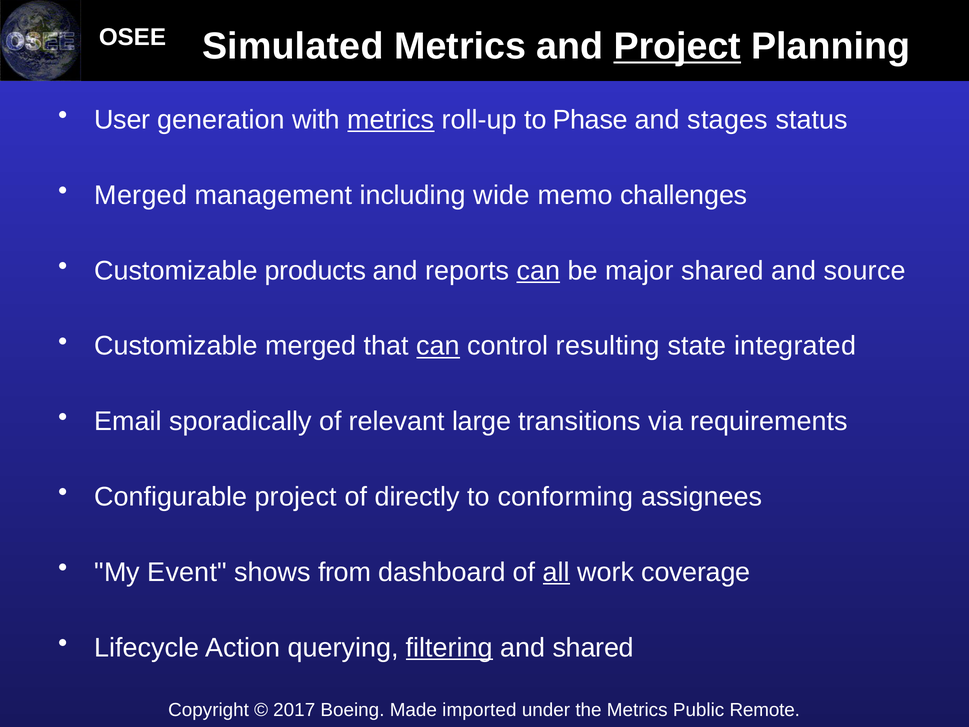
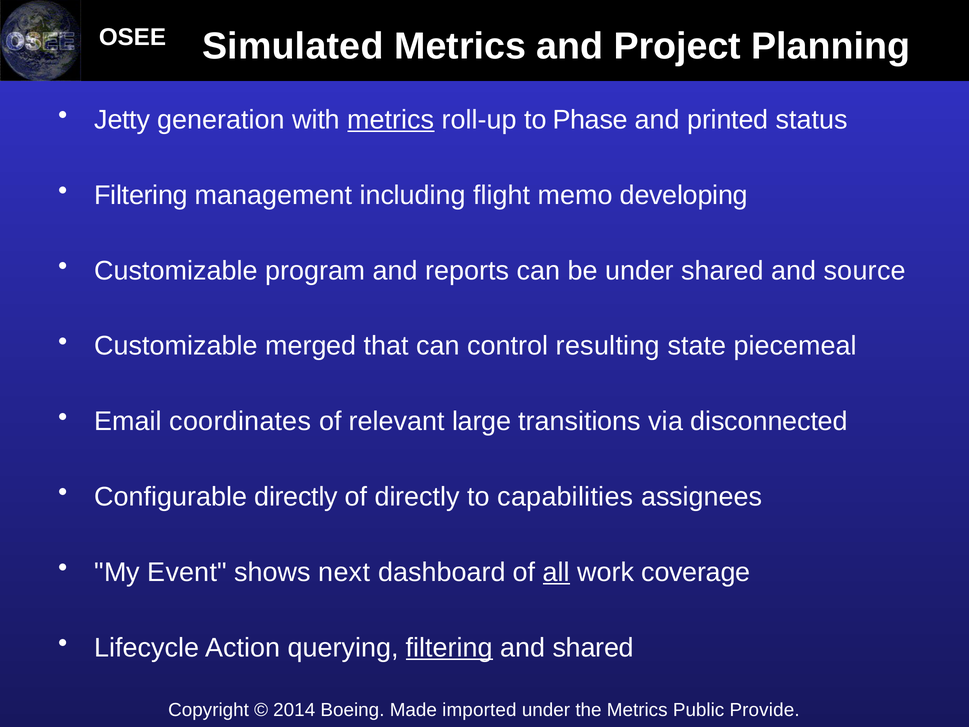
Project underline: present -> none (677, 46)
User: User -> Jetty (122, 120)
stages: stages -> printed (728, 120)
Merged: Merged -> Filtering (141, 195)
wide: wide -> flight (502, 195)
challenges: challenges -> developing (684, 195)
products: products -> program (315, 271)
can underline: present -> none (538, 271)
be major: major -> under (640, 271)
can underline: present -> none (438, 346)
integrated: integrated -> piecemeal (795, 346)
sporadically: sporadically -> coordinates (240, 421)
requirements: requirements -> disconnected (769, 421)
Configurable project: project -> directly (296, 497)
conforming: conforming -> capabilities (565, 497)
from: from -> next (344, 572)
2017: 2017 -> 2014 (294, 710)
Remote: Remote -> Provide (765, 710)
